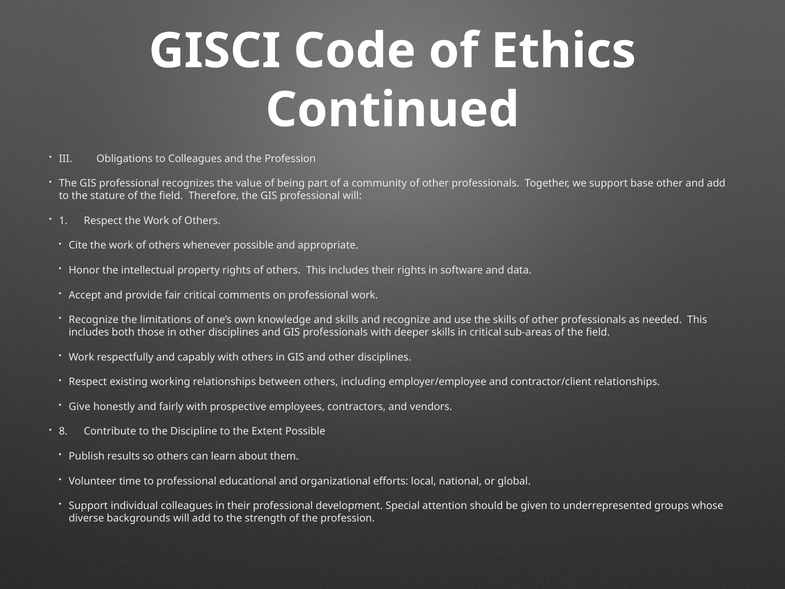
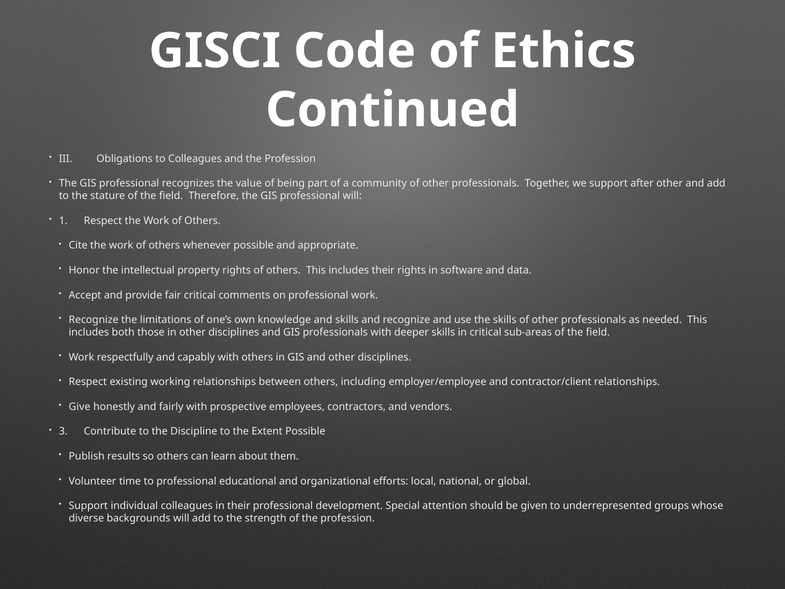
base: base -> after (642, 183)
8: 8 -> 3 (63, 431)
